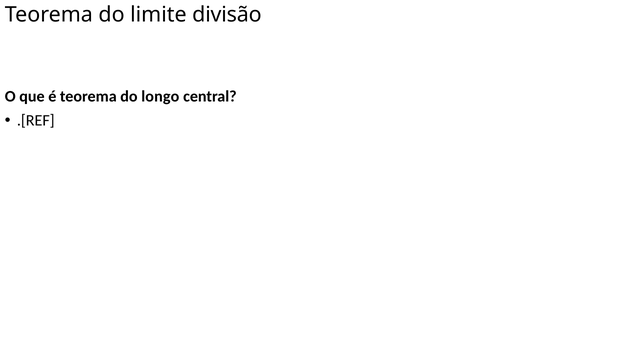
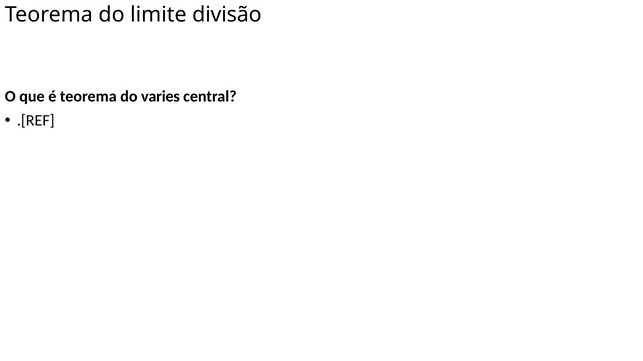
longo: longo -> varies (160, 97)
